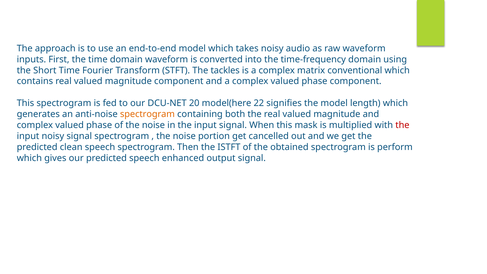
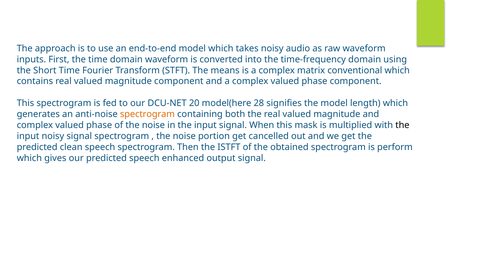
tackles: tackles -> means (225, 70)
22: 22 -> 28 (259, 103)
the colour: red -> black (402, 125)
